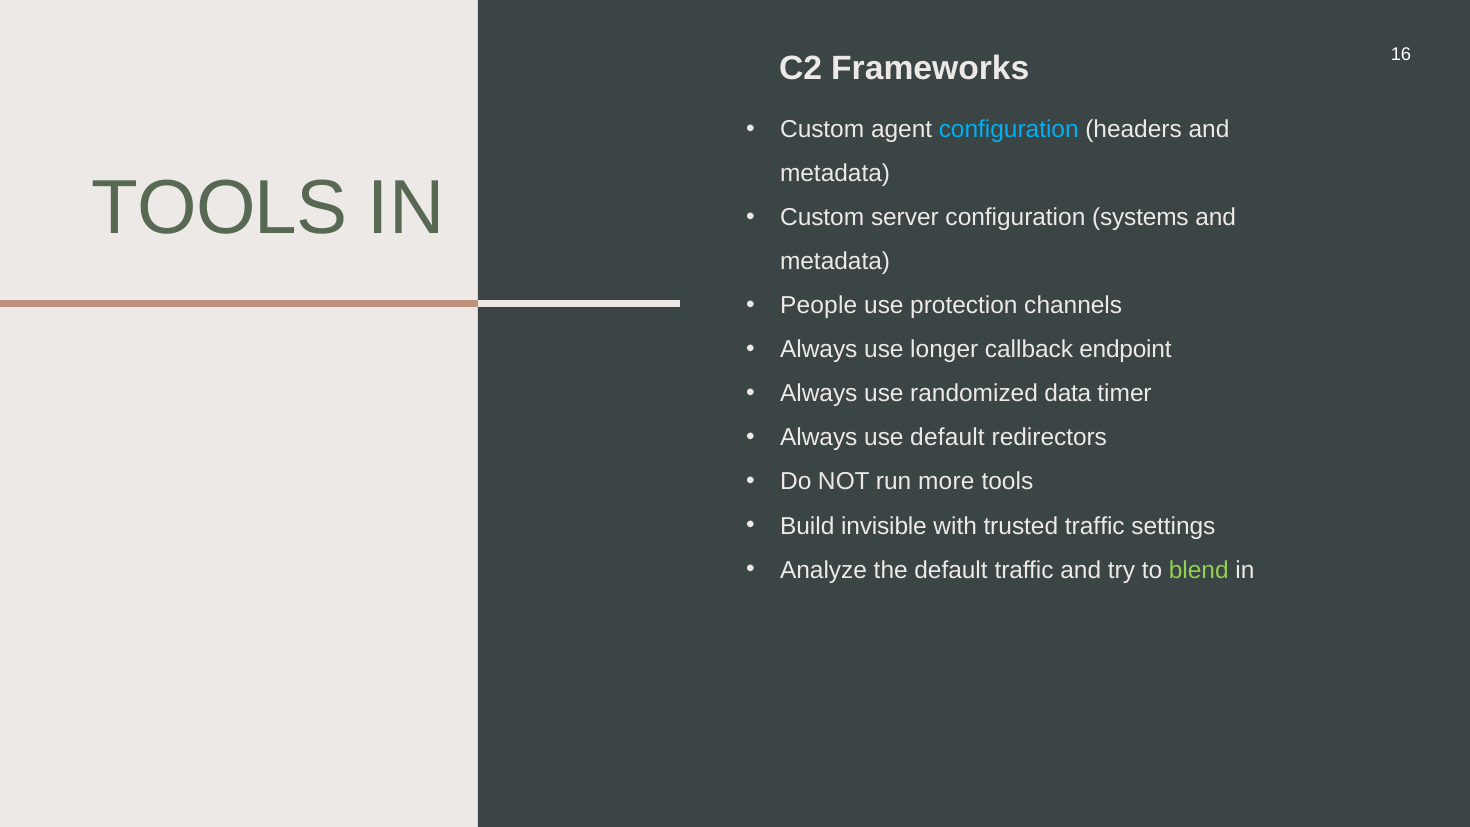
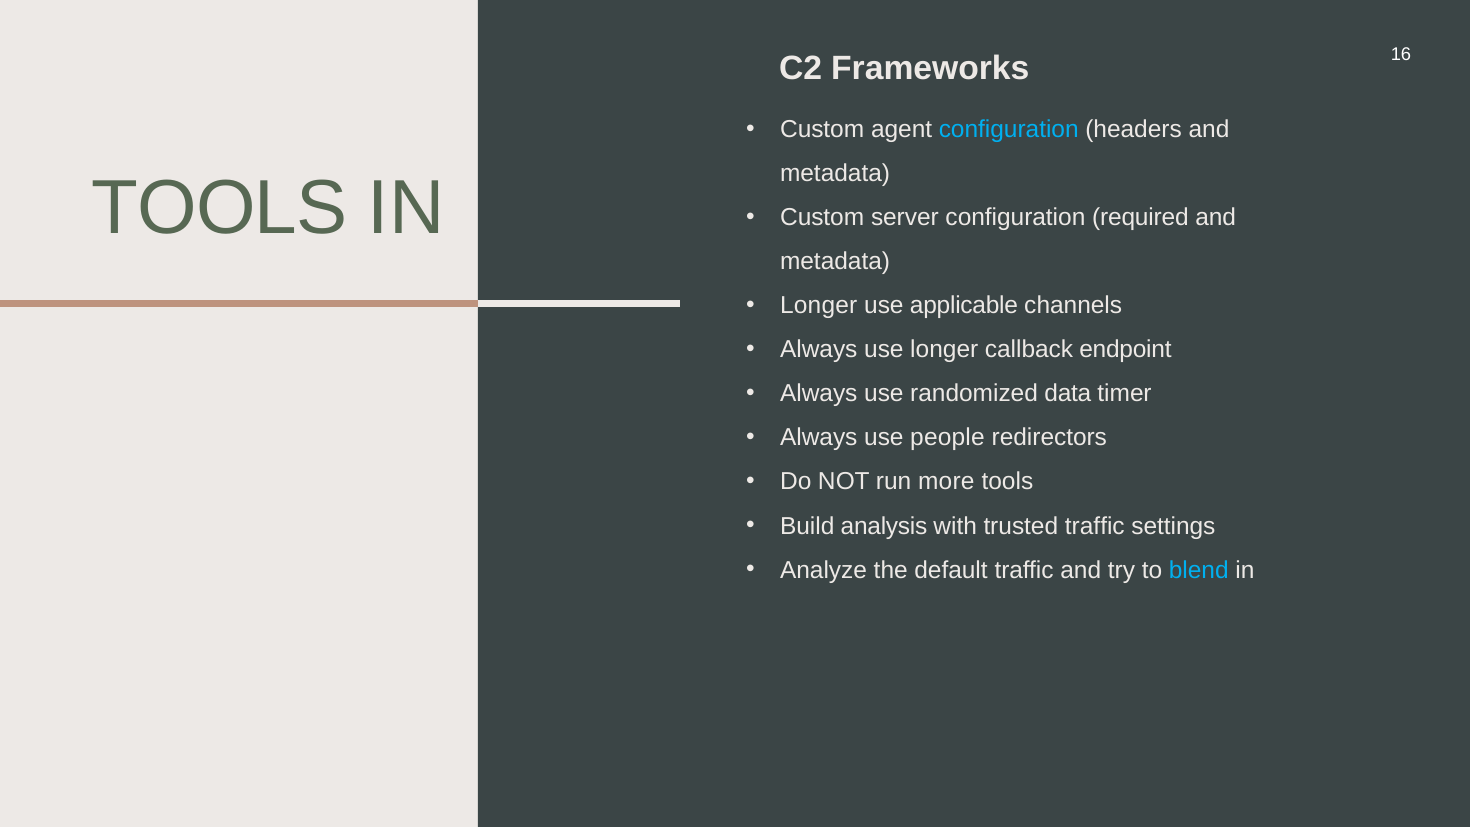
systems: systems -> required (1140, 217)
People: People -> Longer (819, 306)
protection: protection -> applicable (964, 306)
use default: default -> people (947, 438)
invisible: invisible -> analysis (884, 526)
blend colour: light green -> light blue (1199, 570)
